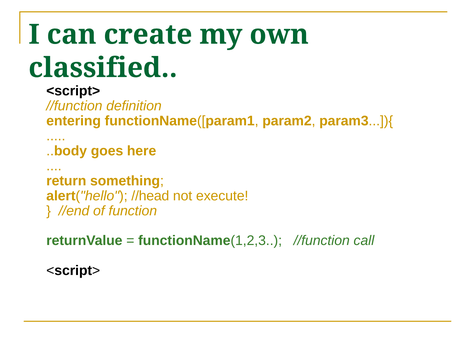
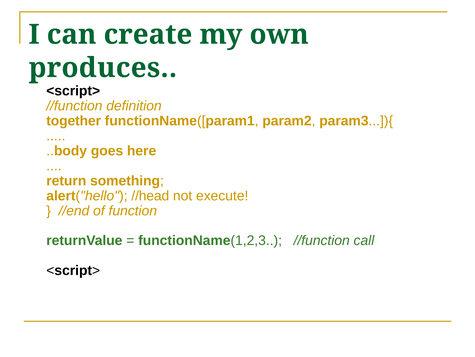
classified: classified -> produces (103, 68)
entering: entering -> together (74, 121)
